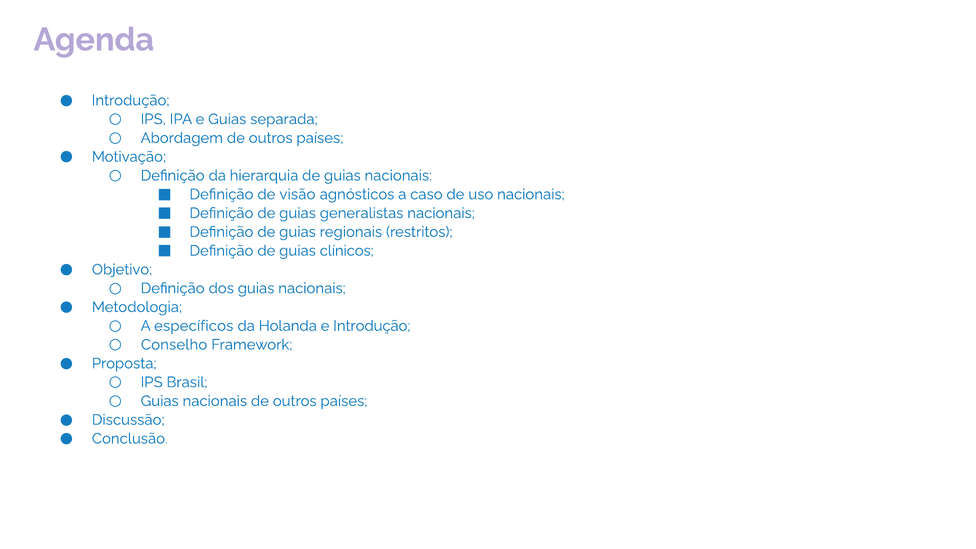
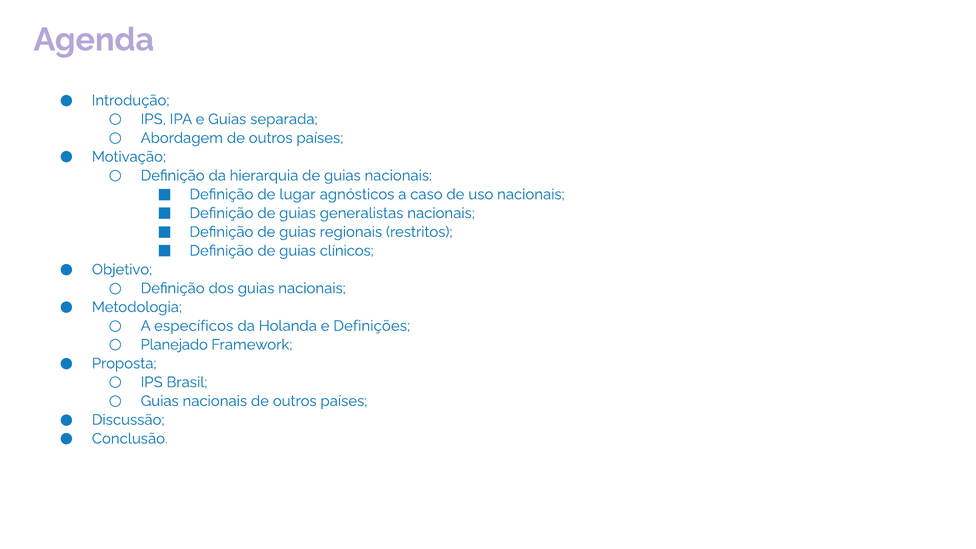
visão: visão -> lugar (297, 194)
e Introdução: Introdução -> Definições (372, 326)
Conselho: Conselho -> Planejado (174, 345)
